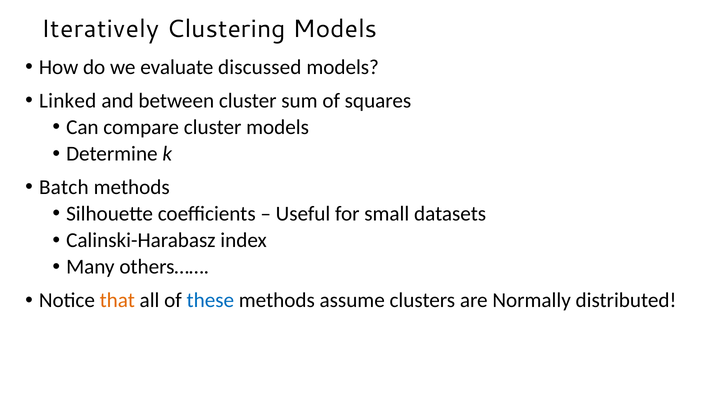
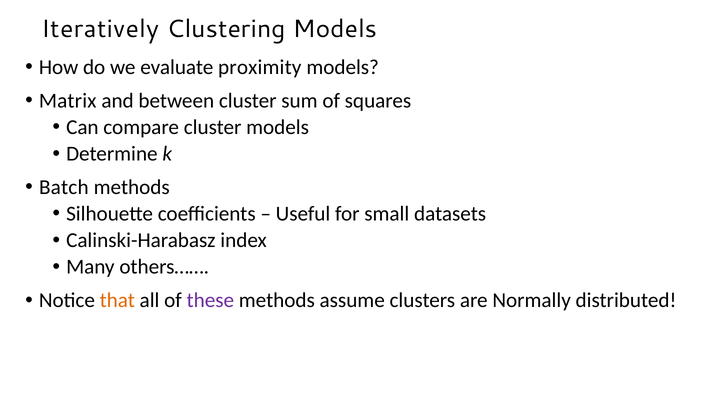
discussed: discussed -> proximity (260, 67)
Linked: Linked -> Matrix (68, 101)
these colour: blue -> purple (210, 301)
